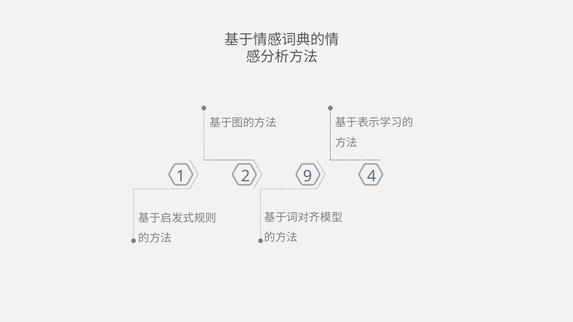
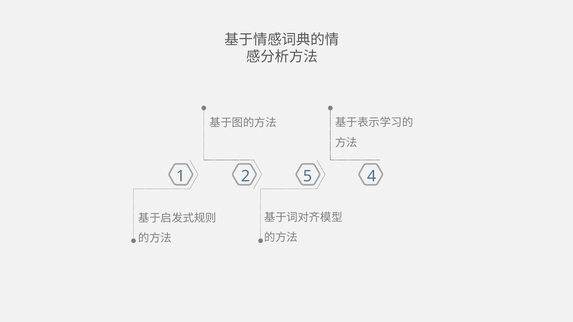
9: 9 -> 5 (308, 176)
